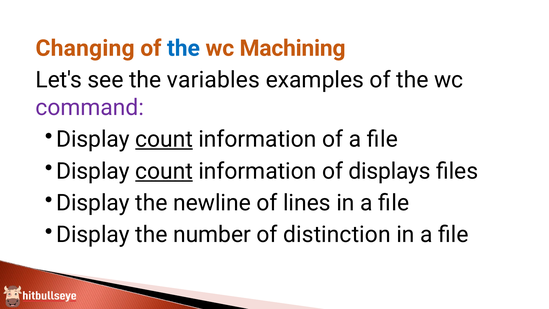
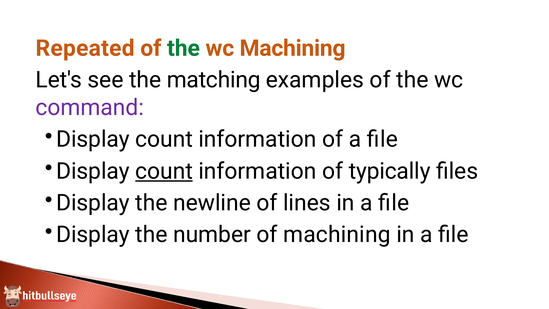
Changing: Changing -> Repeated (85, 48)
the colour: blue -> green (183, 48)
variables: variables -> matching (214, 80)
count underline: present -> none (164, 139)
displays: displays -> typically (390, 171)
of distinction: distinction -> machining (337, 235)
